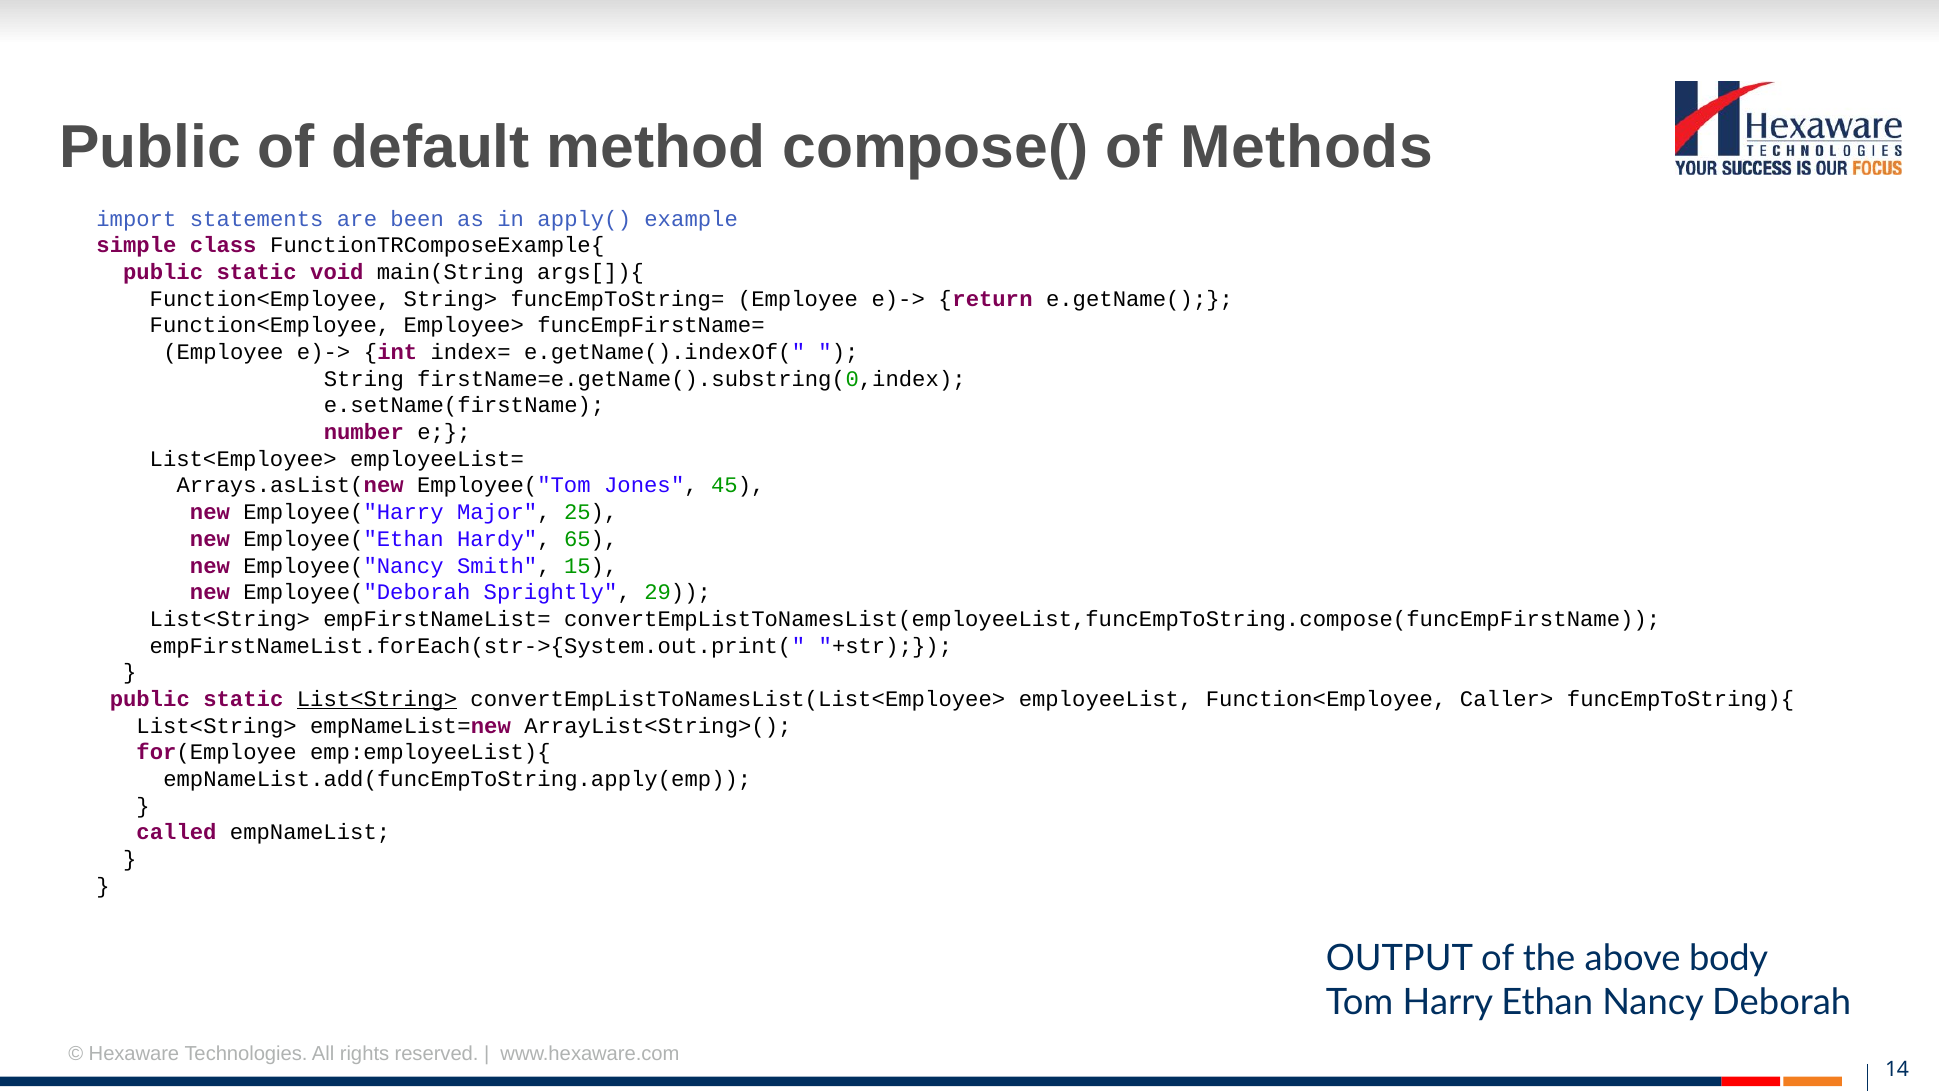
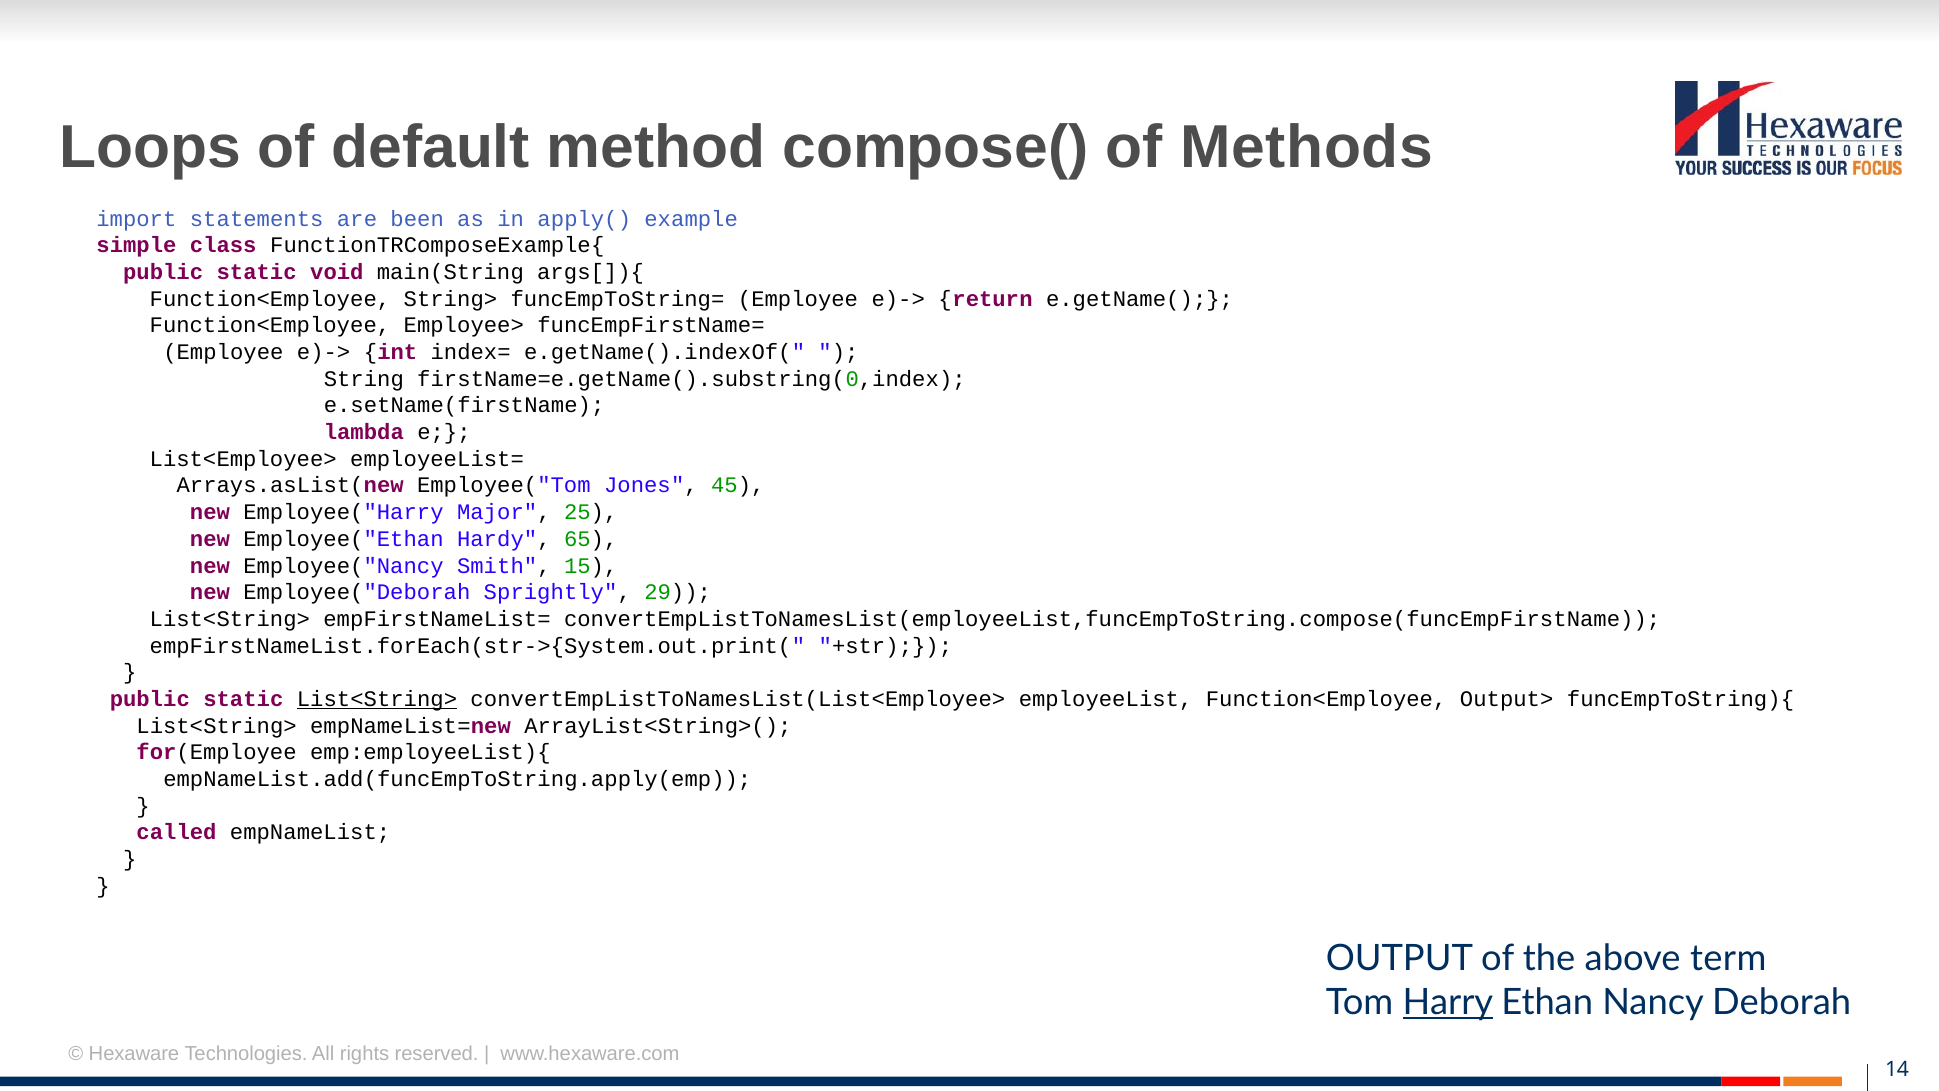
Public: Public -> Loops (150, 148)
number: number -> lambda (364, 432)
Caller>: Caller> -> Output> (1507, 699)
body: body -> term (1728, 958)
Harry underline: none -> present (1448, 1002)
